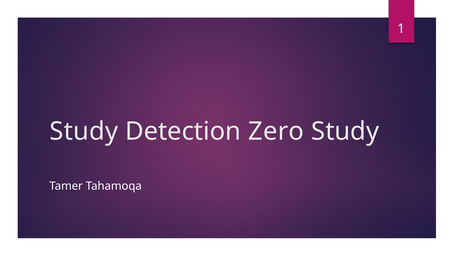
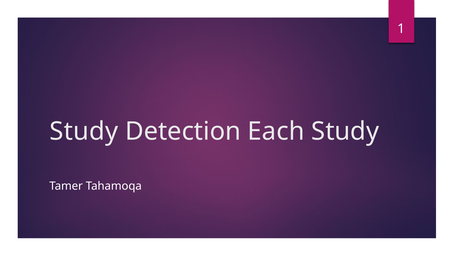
Zero: Zero -> Each (276, 131)
